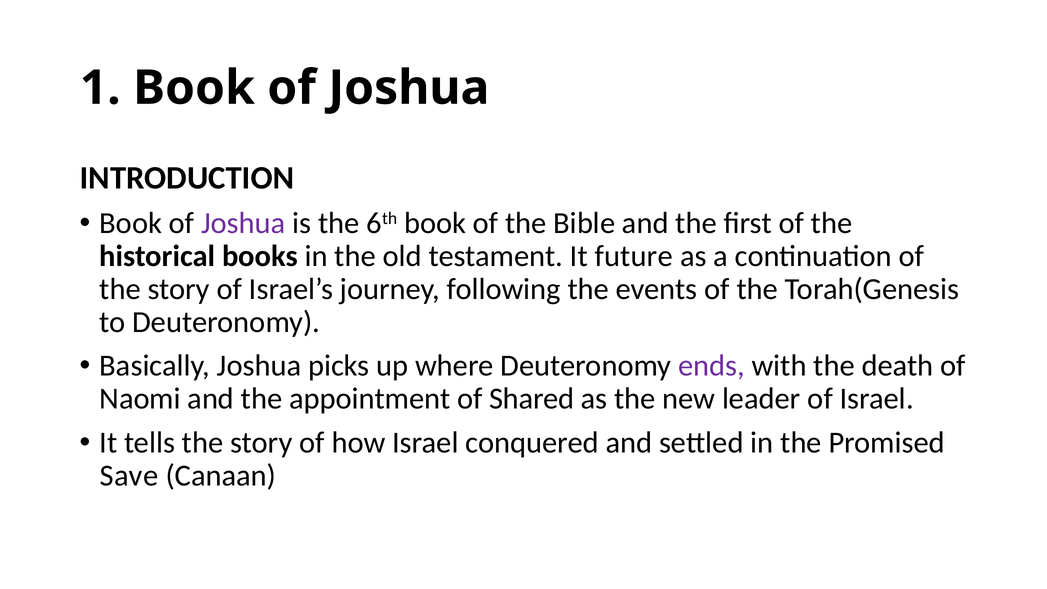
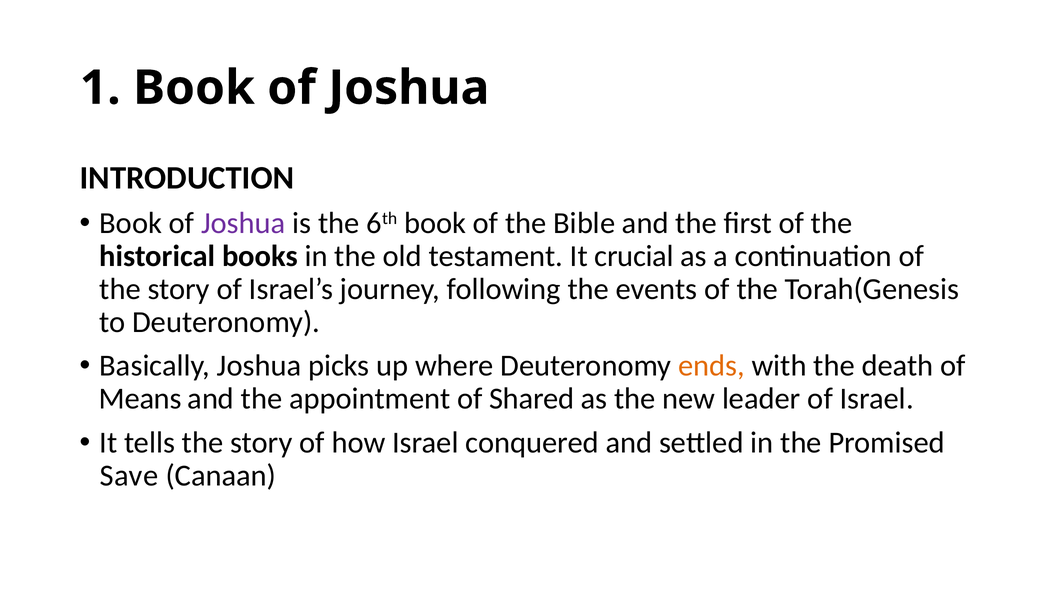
future: future -> crucial (634, 256)
ends colour: purple -> orange (711, 366)
Naomi: Naomi -> Means (140, 399)
